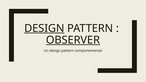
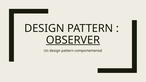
DESIGN underline: present -> none (44, 28)
